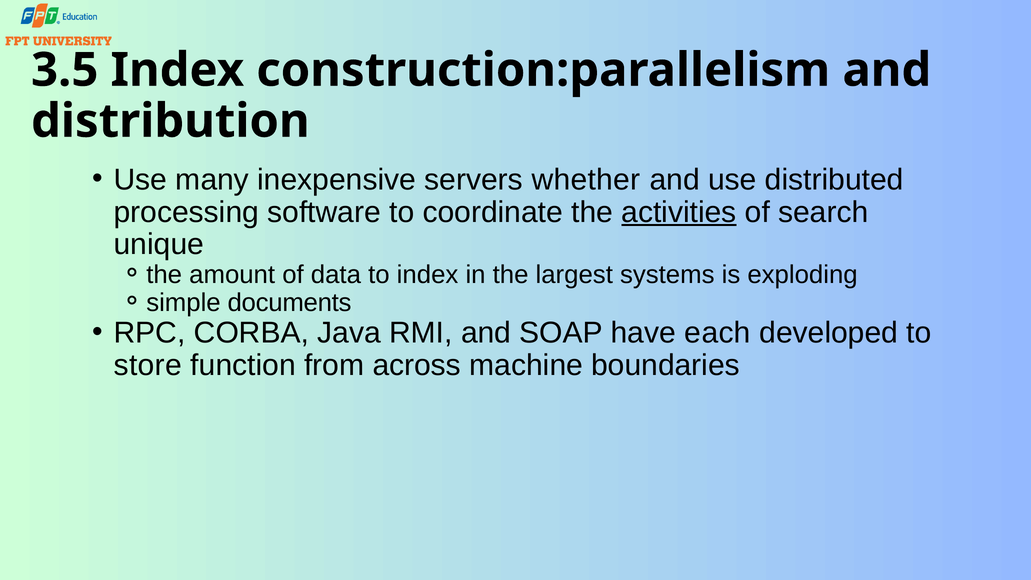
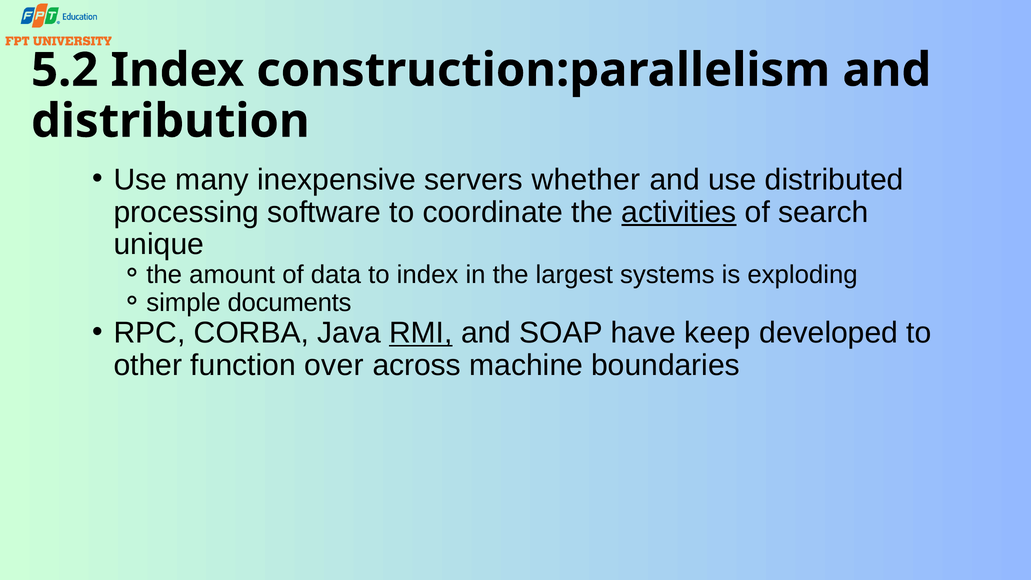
3.5: 3.5 -> 5.2 (65, 70)
RMI underline: none -> present (421, 333)
each: each -> keep (718, 333)
store: store -> other (148, 365)
from: from -> over (334, 365)
